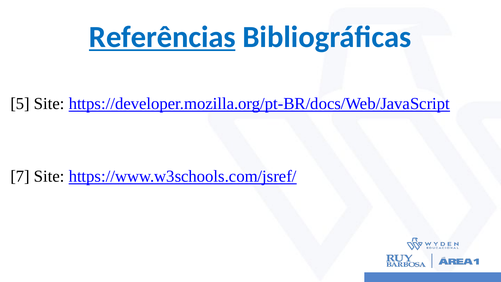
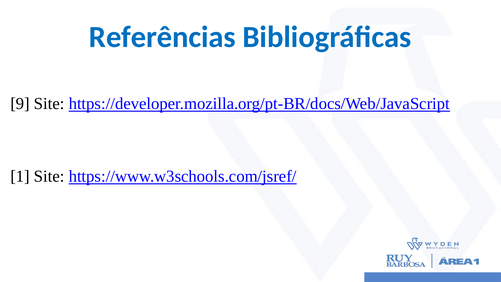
Referências underline: present -> none (162, 37)
5: 5 -> 9 (20, 104)
7: 7 -> 1 (20, 176)
